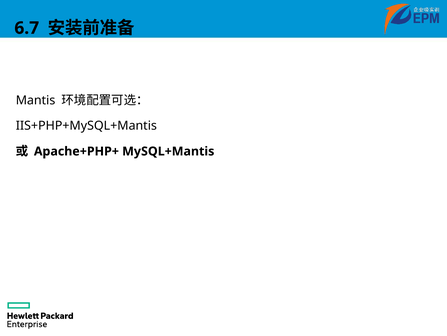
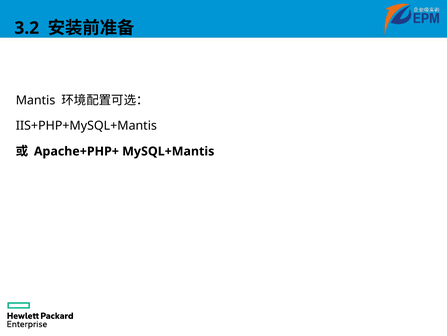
6.7: 6.7 -> 3.2 (27, 28)
